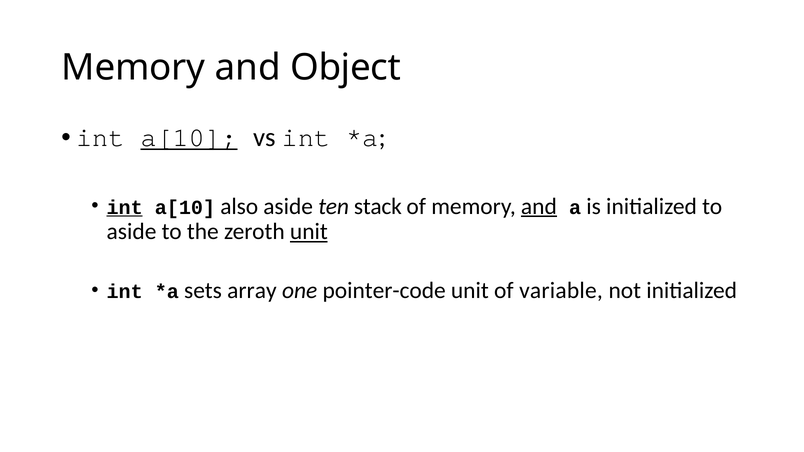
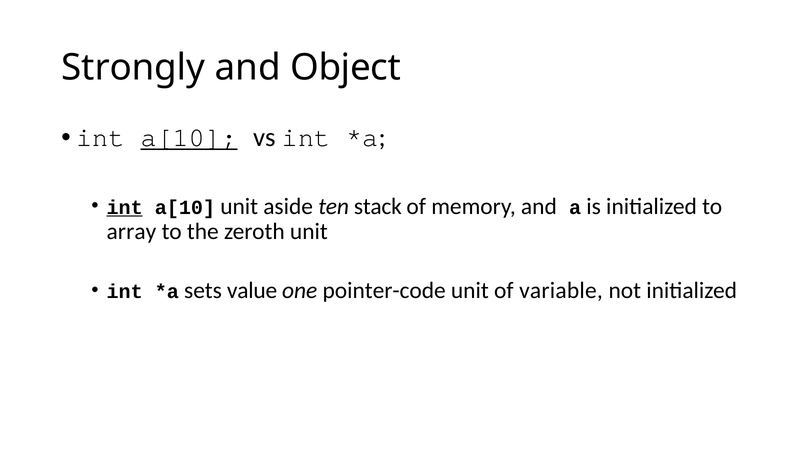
Memory: Memory -> Strongly (133, 68)
a[10 also: also -> unit (239, 206)
and underline: present -> none (539, 206)
aside: aside -> array (131, 232)
unit underline: present -> none (309, 232)
array: array -> value (252, 291)
